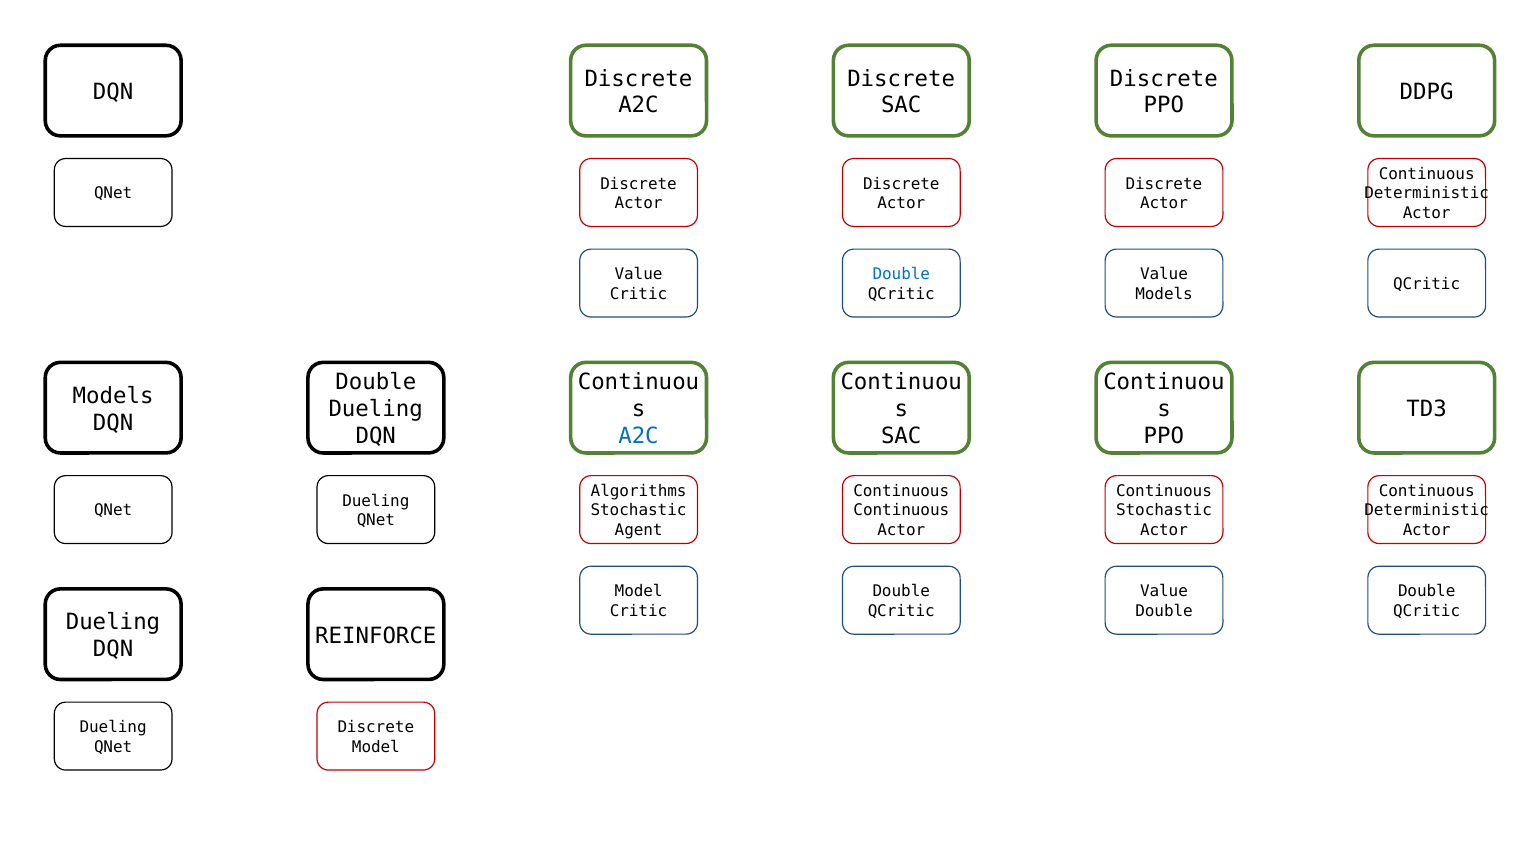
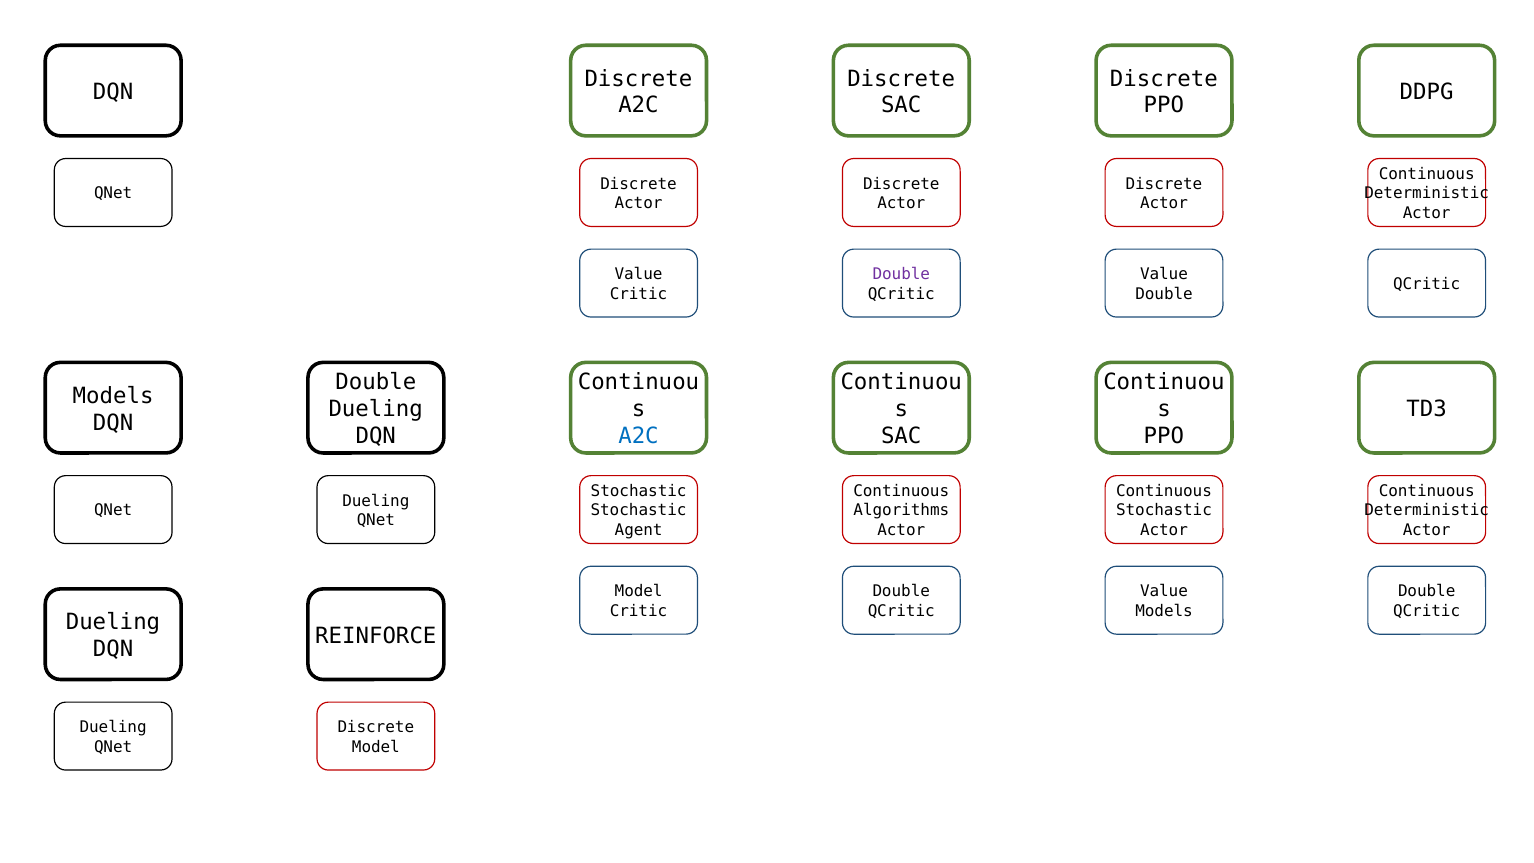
Double colour: blue -> purple (901, 275)
Models: Models -> Double (1164, 294)
Algorithms: Algorithms -> Stochastic (639, 491)
Continuous: Continuous -> Algorithms (901, 511)
Double: Double -> Models (1164, 611)
